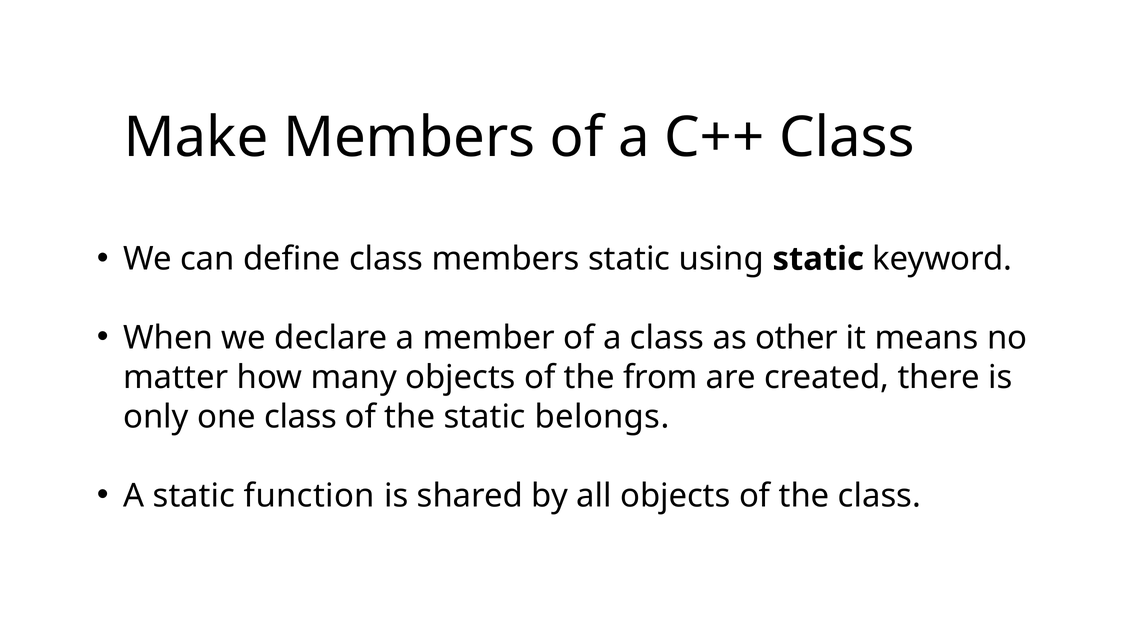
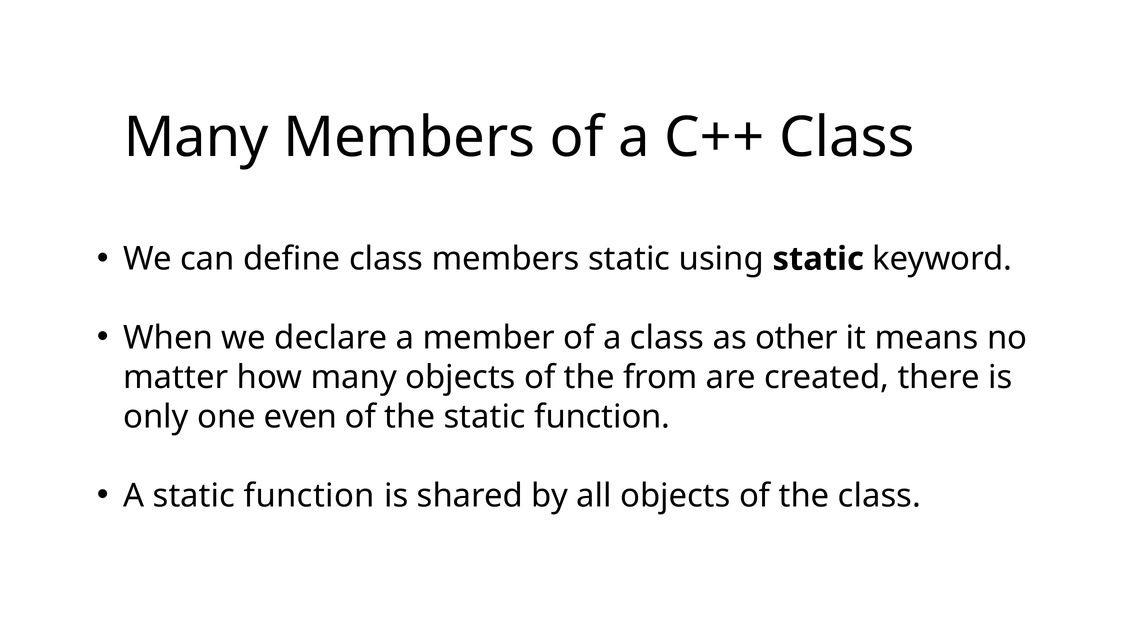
Make: Make -> Many (196, 138)
one class: class -> even (301, 417)
the static belongs: belongs -> function (602, 417)
